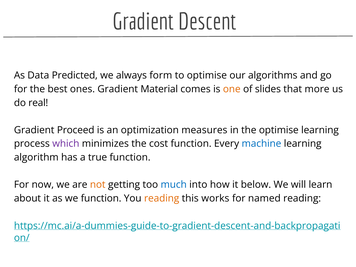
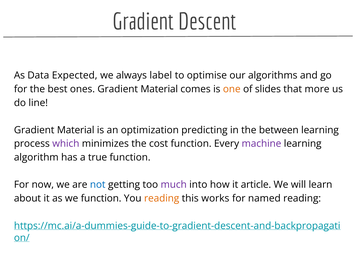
Predicted: Predicted -> Expected (75, 75)
form: form -> label (161, 75)
real: real -> line (38, 103)
Proceed: Proceed -> Material (76, 130)
measures: measures -> predicting (204, 130)
the optimise: optimise -> between (279, 130)
machine colour: blue -> purple (261, 144)
not colour: orange -> blue (98, 185)
much colour: blue -> purple (174, 185)
below: below -> article (256, 185)
